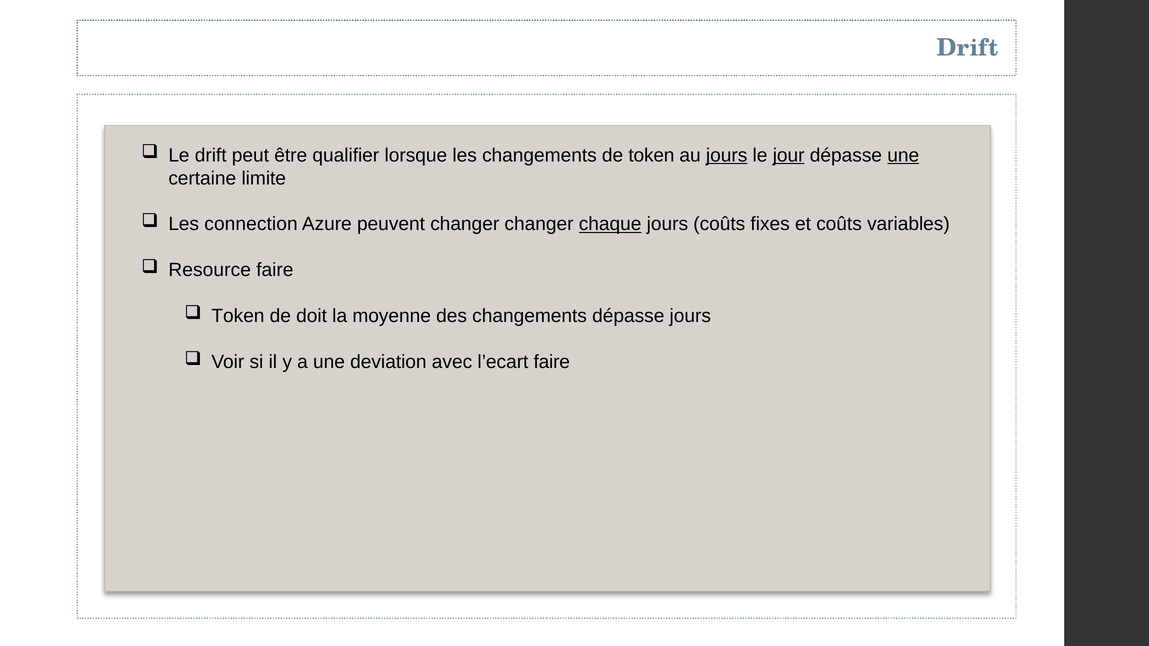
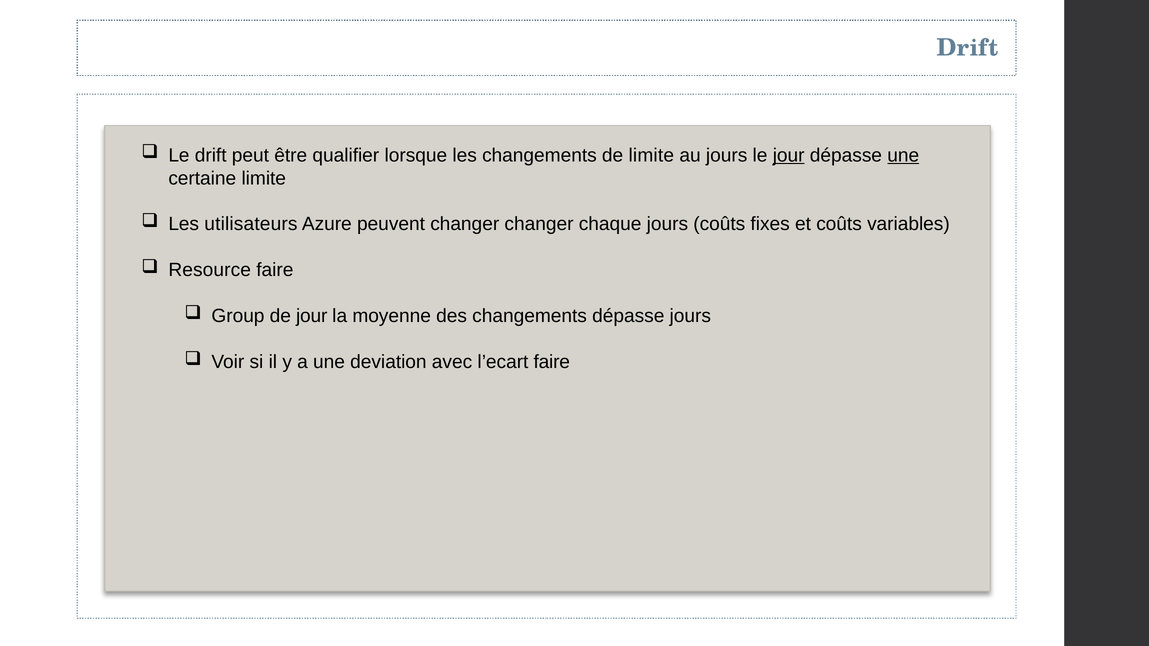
de token: token -> limite (651, 155)
jours underline: present -> none (727, 155)
connection: connection -> utilisateurs (251, 224)
chaque underline: present -> none (610, 224)
Token: Token -> Group (238, 316)
de doit: doit -> jour (312, 316)
